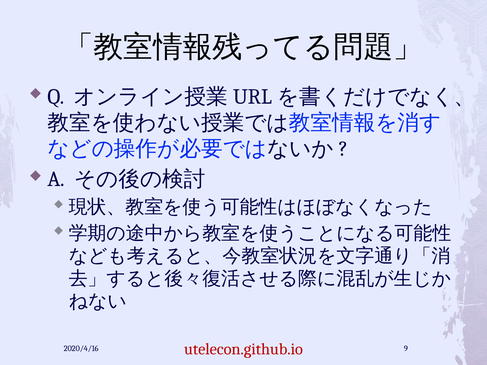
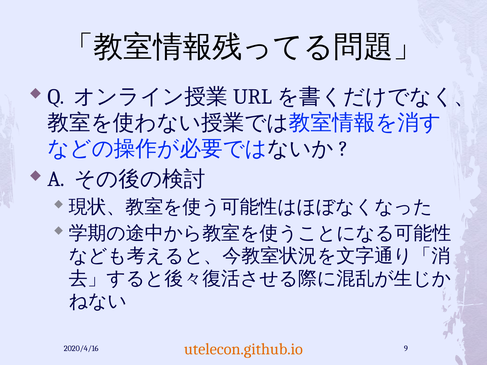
utelecon.github.io colour: red -> orange (243, 349)
